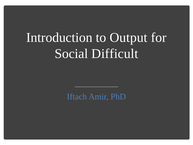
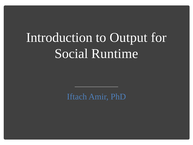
Difficult: Difficult -> Runtime (115, 54)
